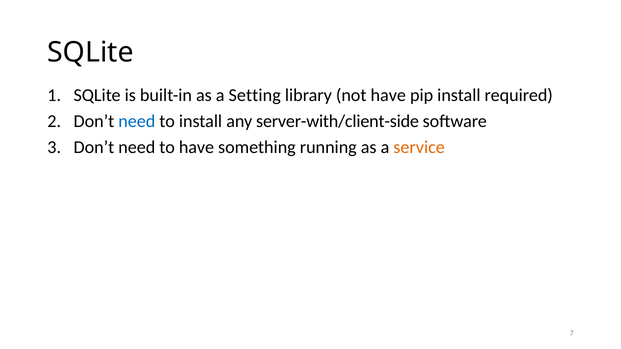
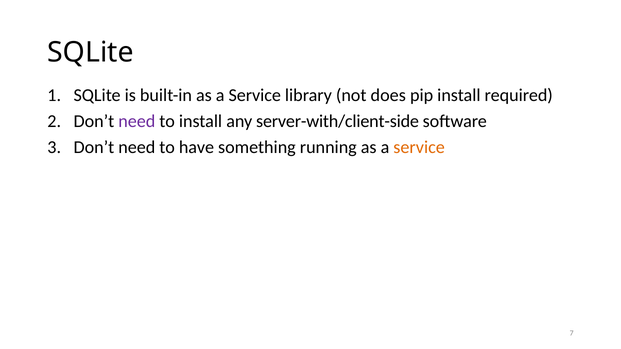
built-in as a Setting: Setting -> Service (255, 95)
not have: have -> does (388, 95)
need colour: blue -> purple (137, 121)
